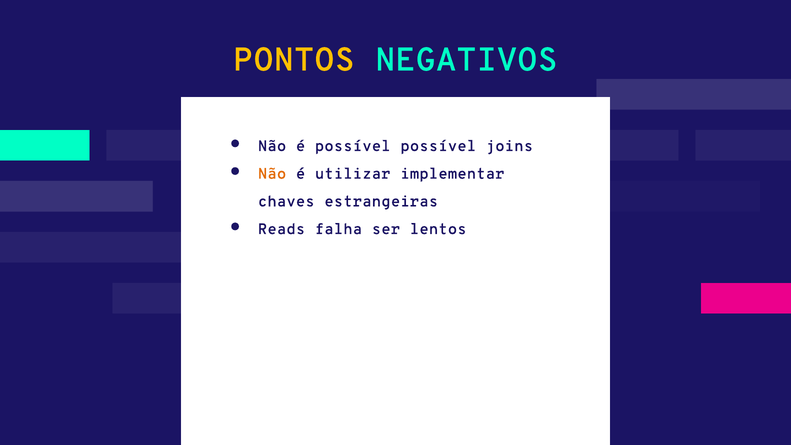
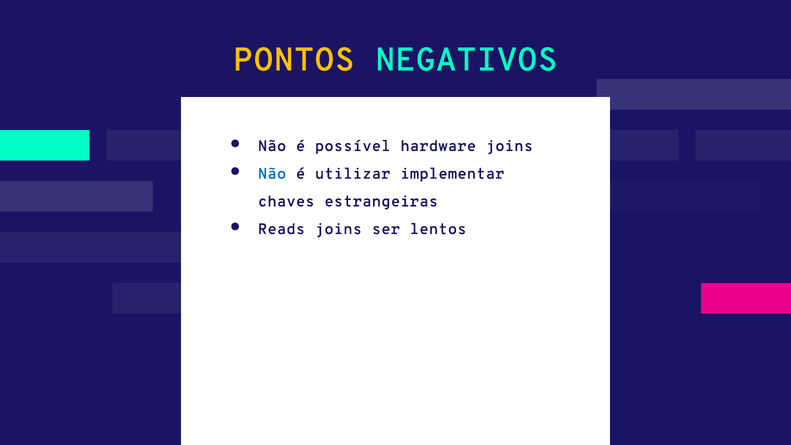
possível possível: possível -> hardware (438, 146)
Não colour: orange -> blue (272, 174)
Reads falha: falha -> joins (338, 229)
